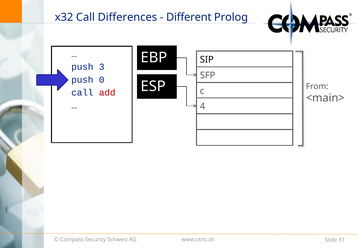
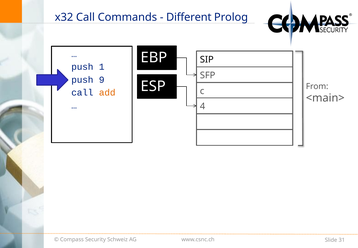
Differences: Differences -> Commands (127, 17)
3: 3 -> 1 (102, 67)
0: 0 -> 9 (102, 80)
add colour: red -> orange (107, 93)
